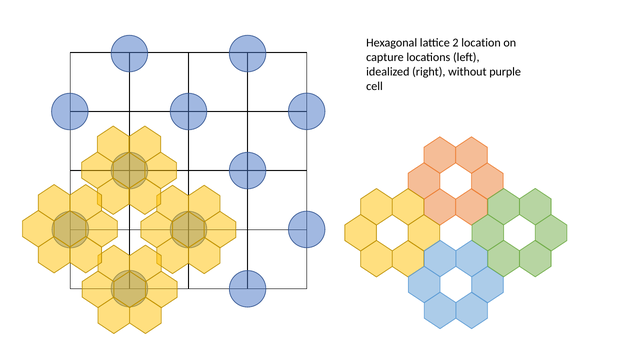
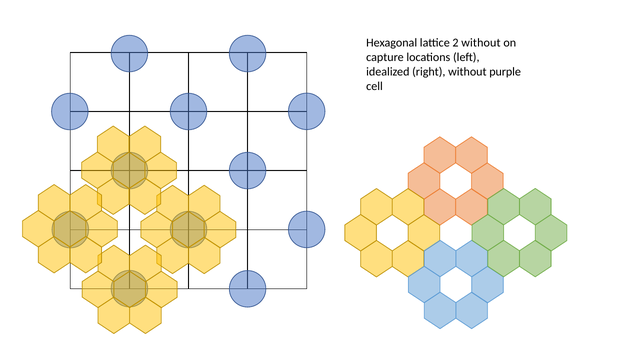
2 location: location -> without (481, 43)
